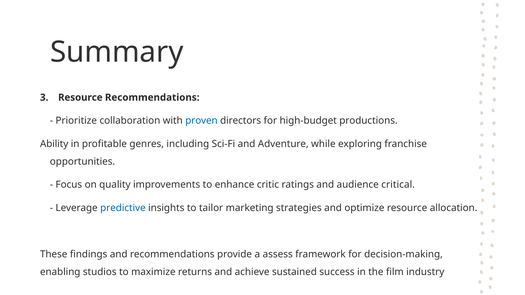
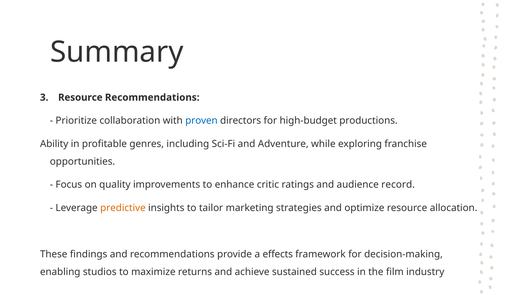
critical: critical -> record (398, 185)
predictive colour: blue -> orange (123, 208)
assess: assess -> effects (278, 254)
